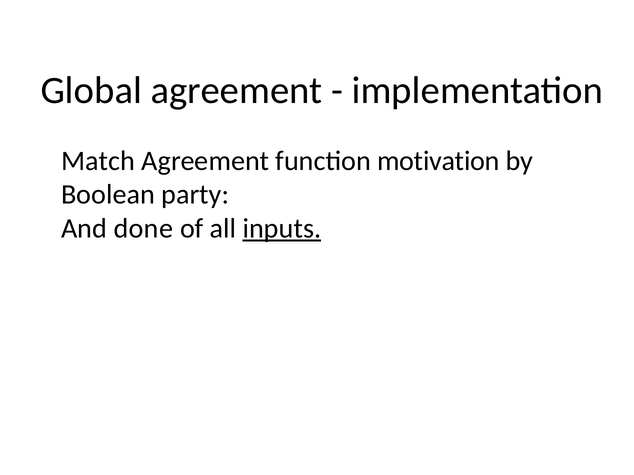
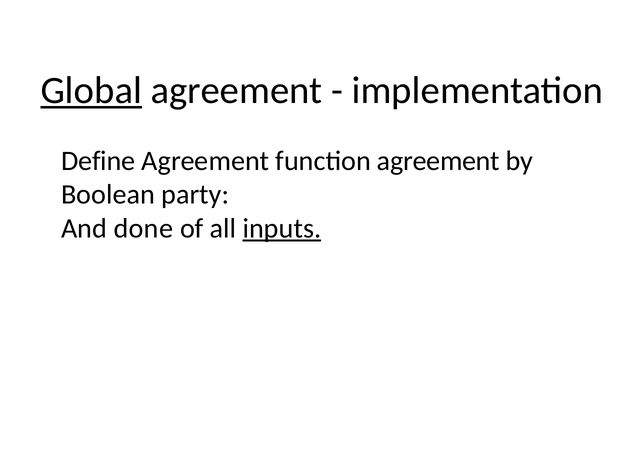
Global underline: none -> present (91, 91)
Match: Match -> Define (98, 161)
function motivation: motivation -> agreement (438, 161)
